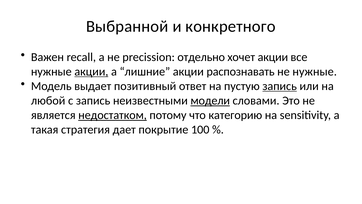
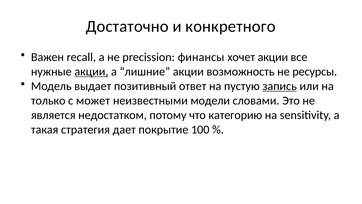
Выбранной: Выбранной -> Достаточно (127, 26)
отдельно: отдельно -> финансы (201, 57)
распознавать: распознавать -> возможность (241, 71)
не нужные: нужные -> ресурсы (315, 71)
любой: любой -> только (48, 100)
с запись: запись -> может (93, 100)
модели underline: present -> none (210, 100)
недостатком underline: present -> none (113, 115)
